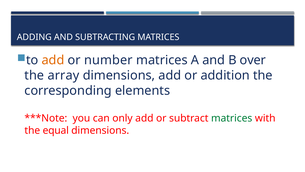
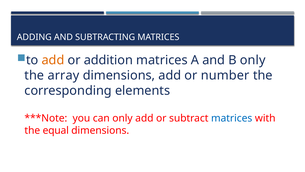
number: number -> addition (108, 60)
B over: over -> only (253, 60)
addition: addition -> number (225, 75)
matrices colour: green -> blue (232, 118)
